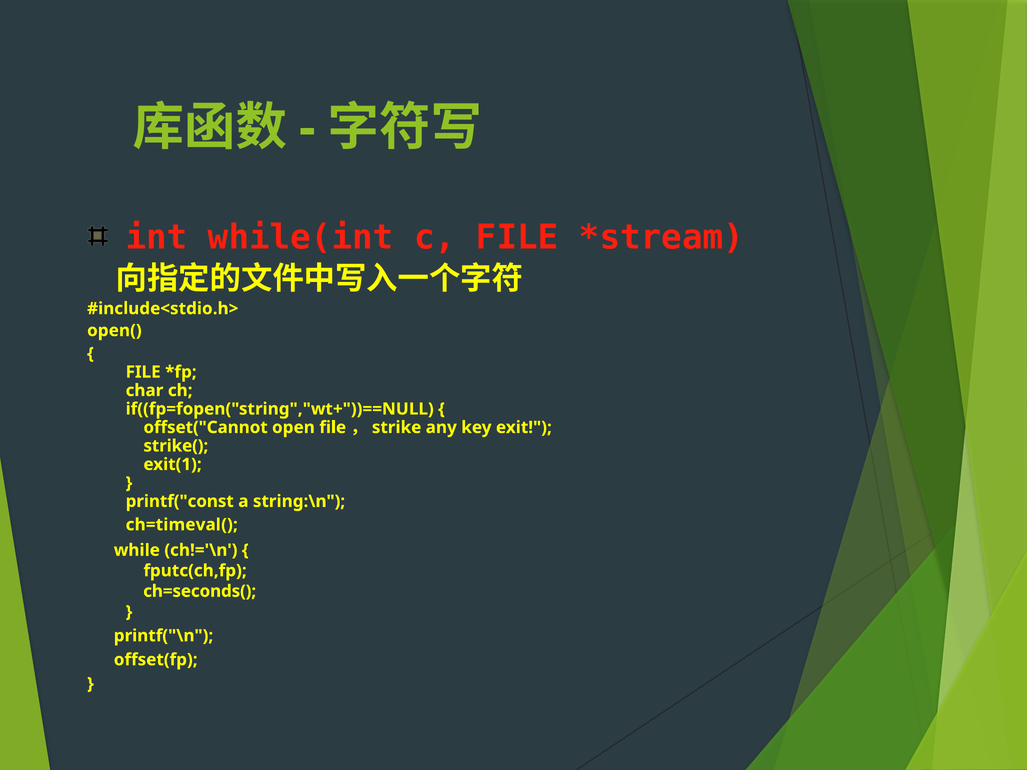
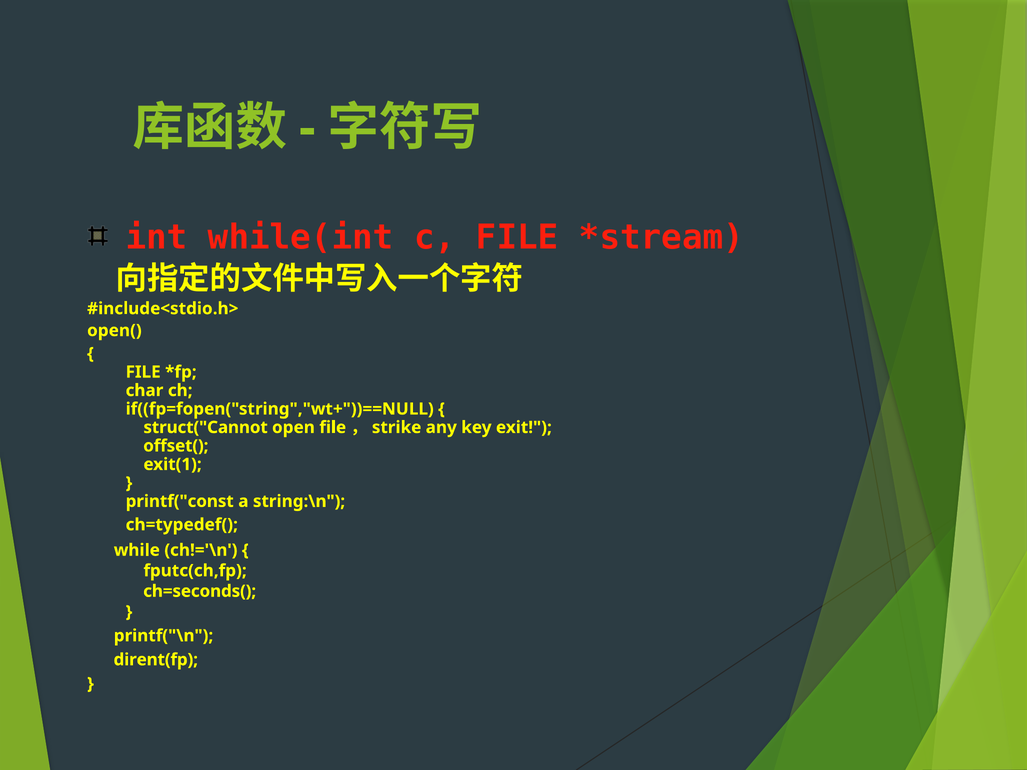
offset("Cannot: offset("Cannot -> struct("Cannot (206, 428)
strike(: strike( -> offset( (176, 446)
ch=timeval(: ch=timeval( -> ch=typedef( (182, 525)
offset(fp: offset(fp -> dirent(fp (156, 660)
